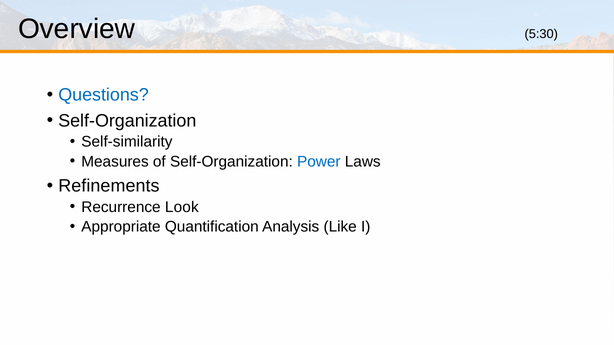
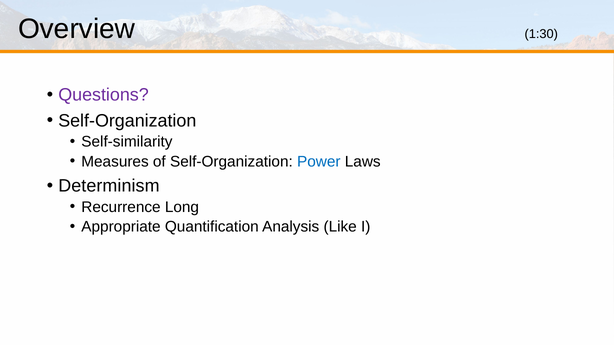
5:30: 5:30 -> 1:30 (541, 34)
Questions colour: blue -> purple (104, 95)
Refinements: Refinements -> Determinism (109, 186)
Look: Look -> Long (182, 207)
